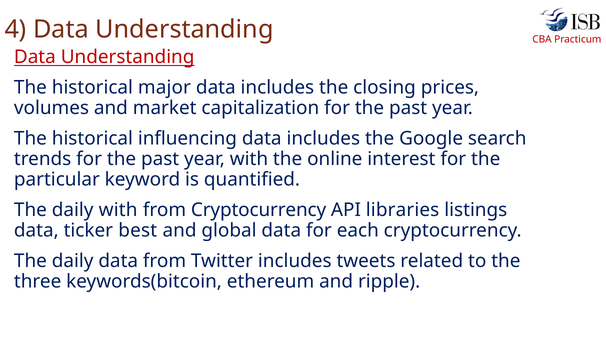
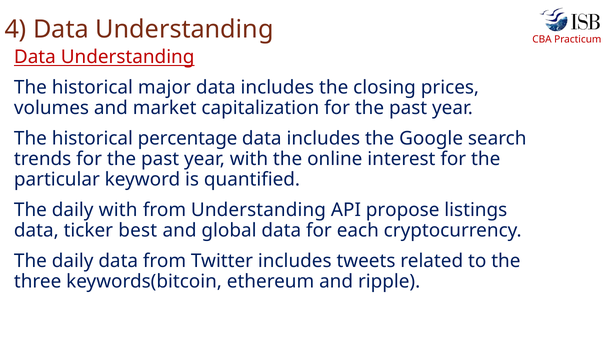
influencing: influencing -> percentage (188, 139)
from Cryptocurrency: Cryptocurrency -> Understanding (258, 210)
libraries: libraries -> propose (403, 210)
